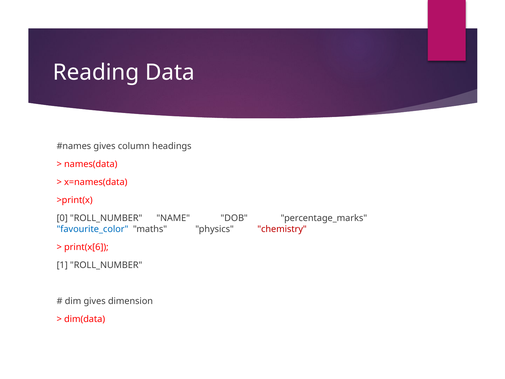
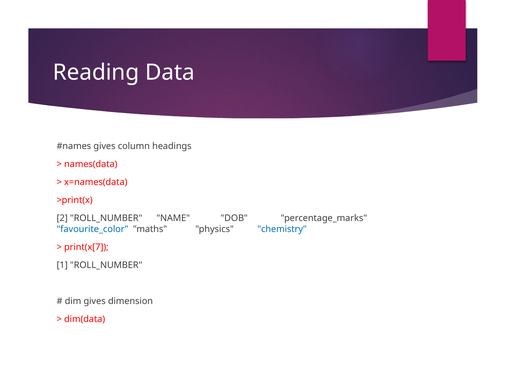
0: 0 -> 2 (62, 218)
chemistry colour: red -> blue (282, 229)
print(x[6: print(x[6 -> print(x[7 (86, 247)
